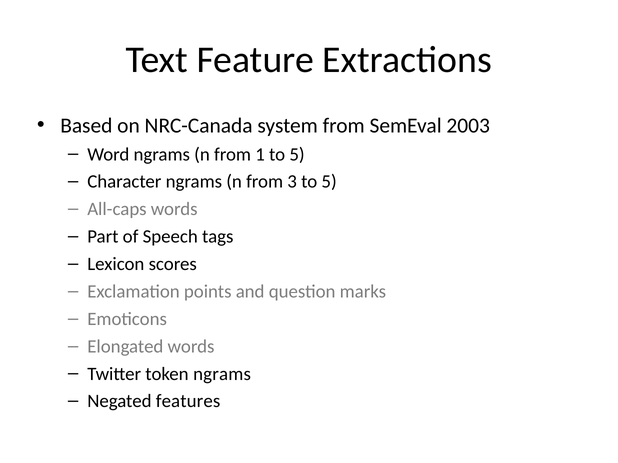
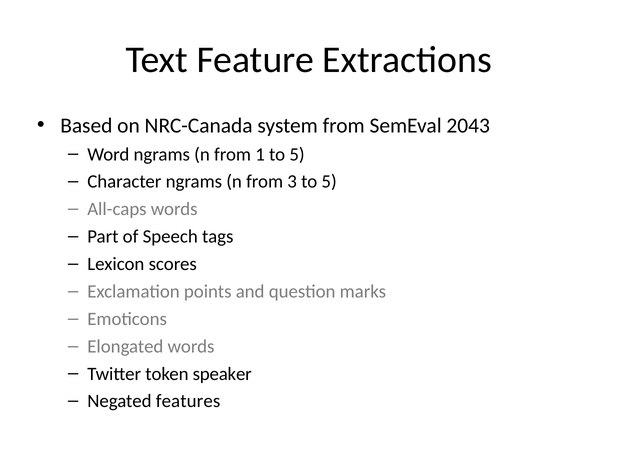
2003: 2003 -> 2043 (468, 126)
token ngrams: ngrams -> speaker (222, 374)
